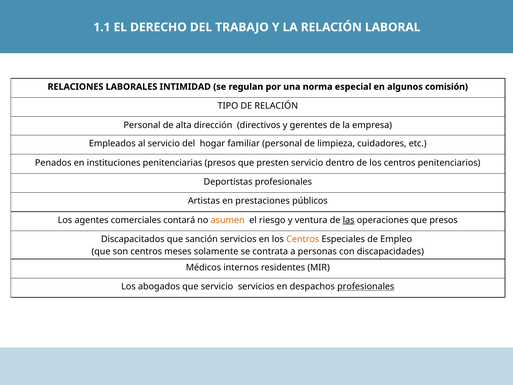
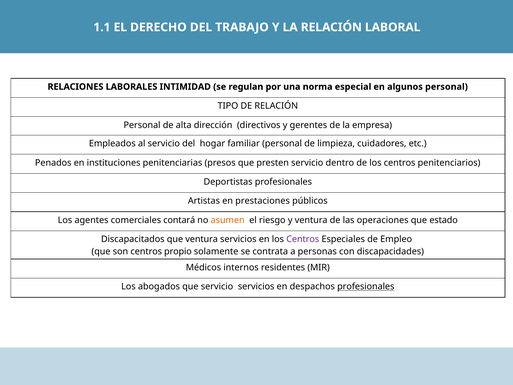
algunos comisión: comisión -> personal (446, 87)
las underline: present -> none (349, 220)
que presos: presos -> estado (444, 220)
que sanción: sanción -> ventura (202, 239)
Centros colour: orange -> purple (303, 239)
meses: meses -> propio (178, 251)
